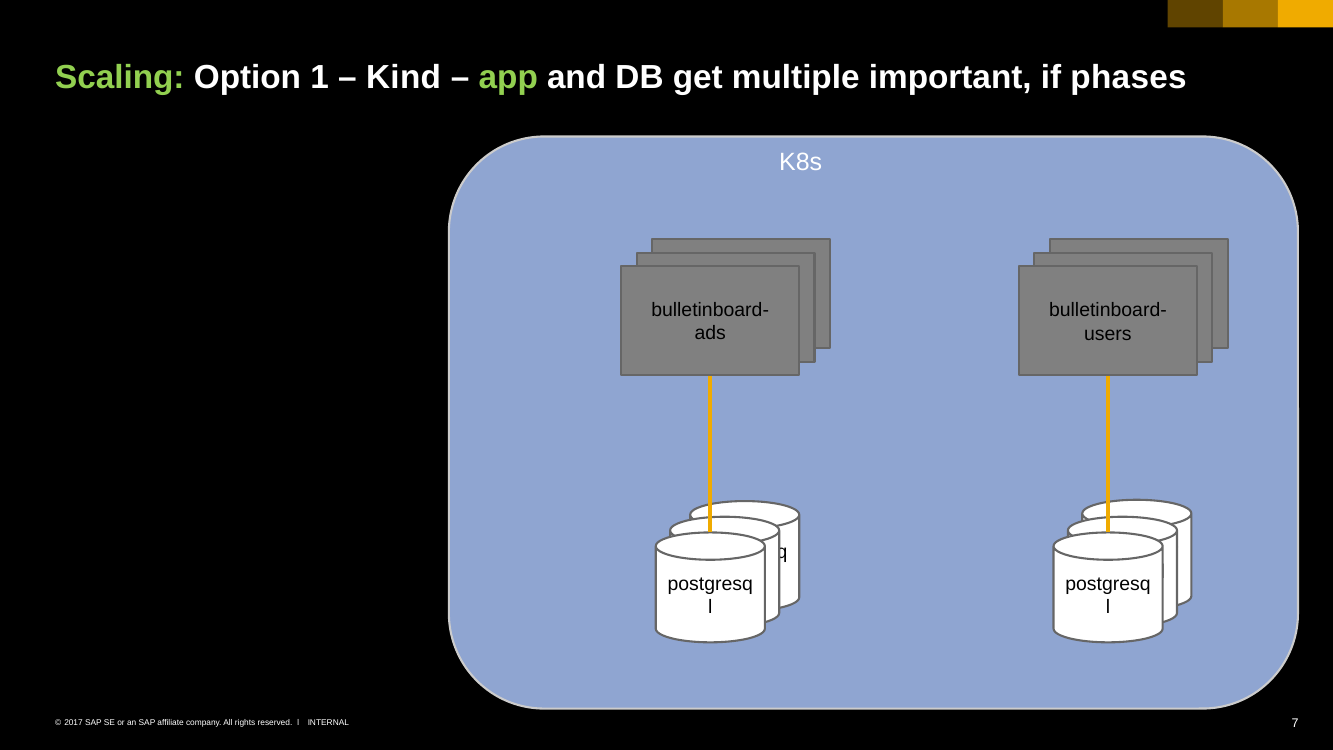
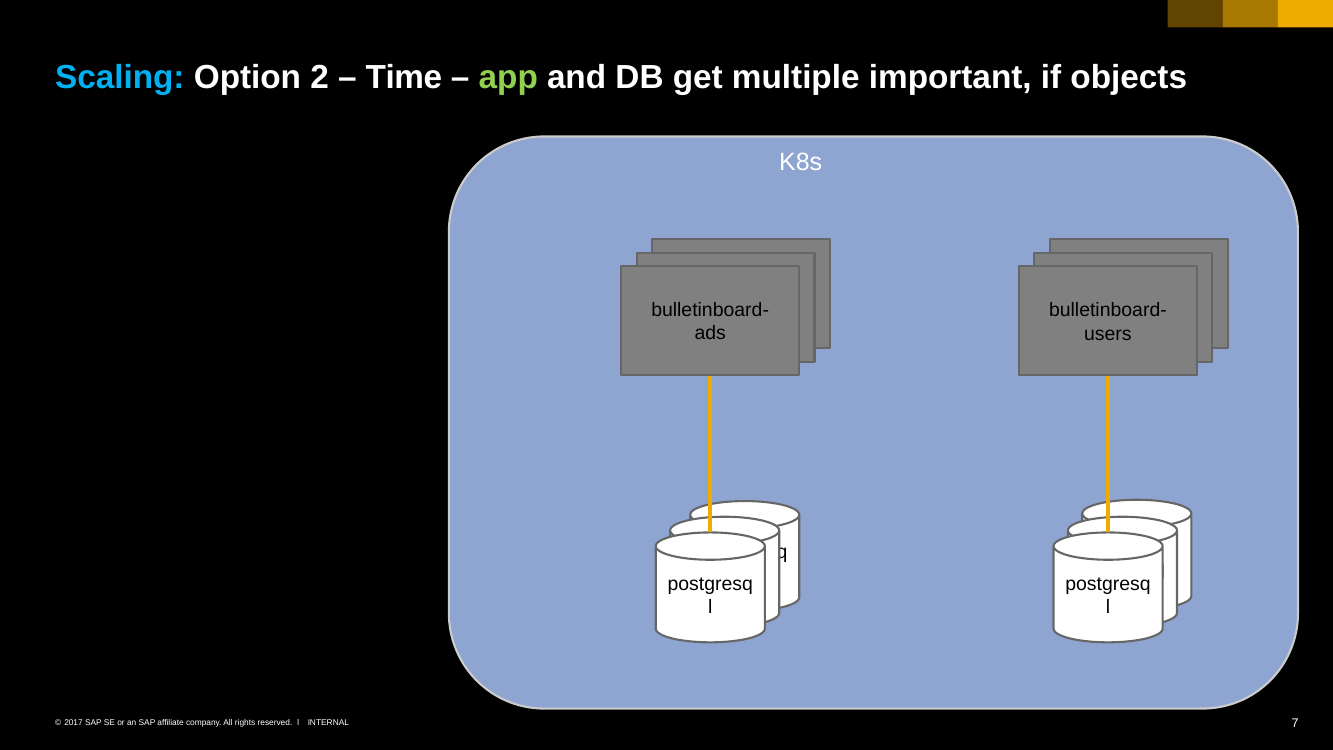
Scaling colour: light green -> light blue (120, 77)
1: 1 -> 2 (320, 77)
Kind: Kind -> Time (404, 77)
phases: phases -> objects (1129, 77)
